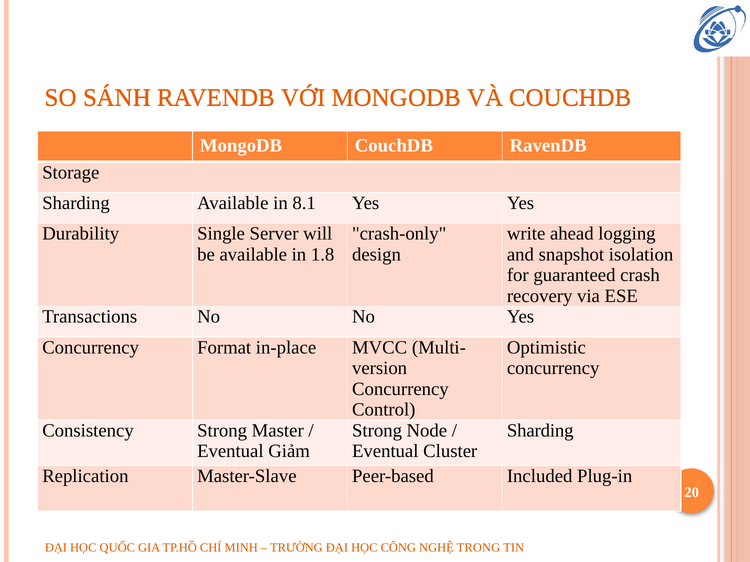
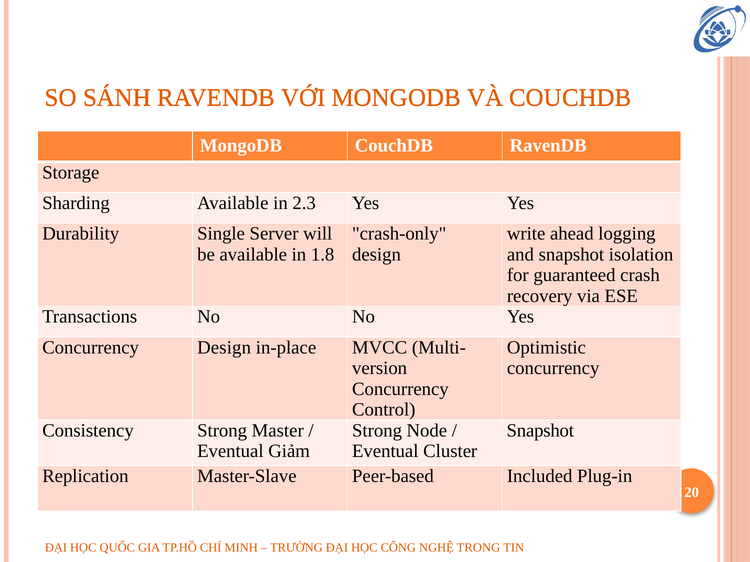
8.1: 8.1 -> 2.3 (304, 203)
Concurrency Format: Format -> Design (224, 348)
Sharding: Sharding -> Snapshot (540, 431)
